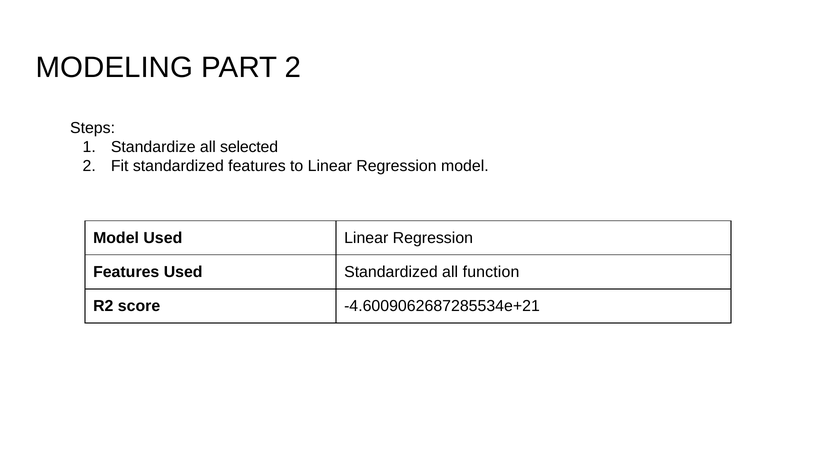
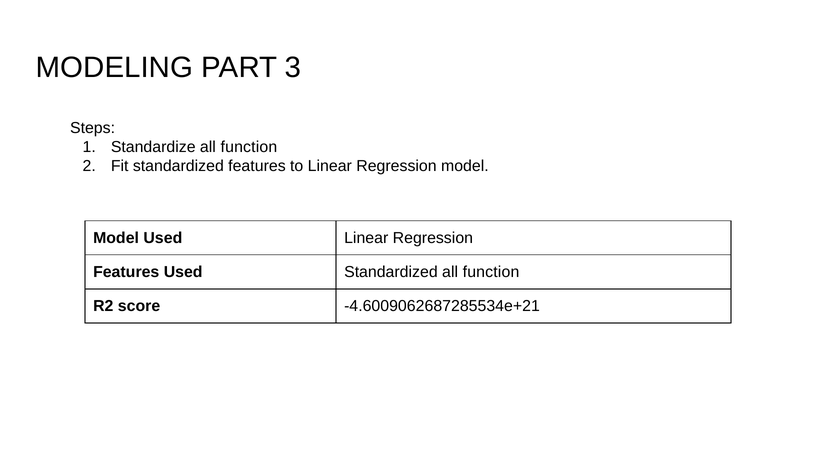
PART 2: 2 -> 3 (293, 68)
Standardize all selected: selected -> function (249, 147)
